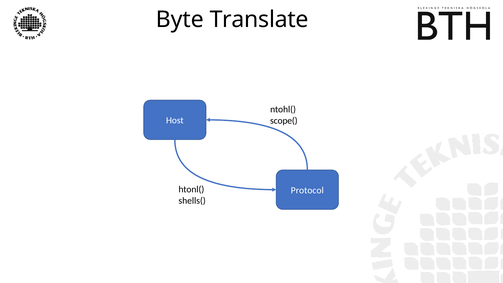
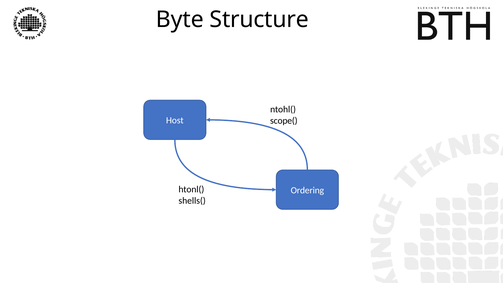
Translate: Translate -> Structure (259, 20)
Protocol: Protocol -> Ordering (307, 190)
